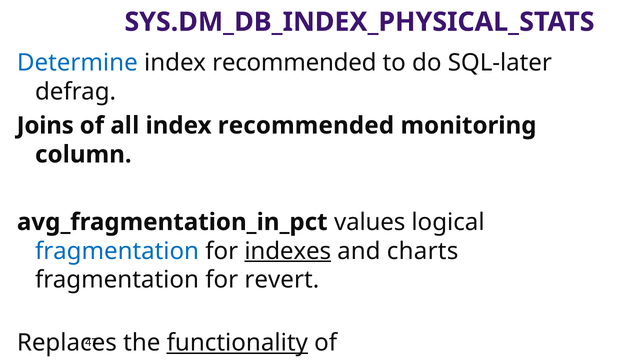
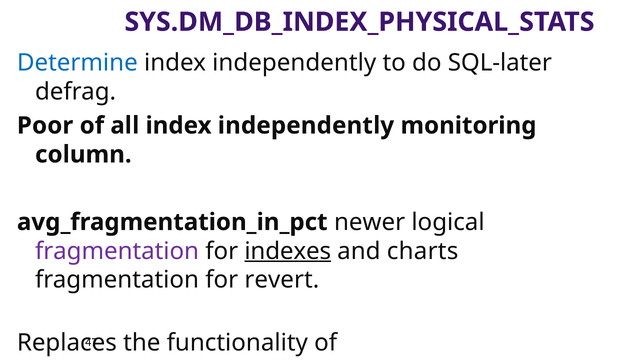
recommended: recommended -> independently (294, 63)
Joins: Joins -> Poor (45, 126)
all index recommended: recommended -> independently (306, 126)
values: values -> newer (370, 222)
fragmentation colour: blue -> purple (117, 251)
functionality underline: present -> none (237, 343)
